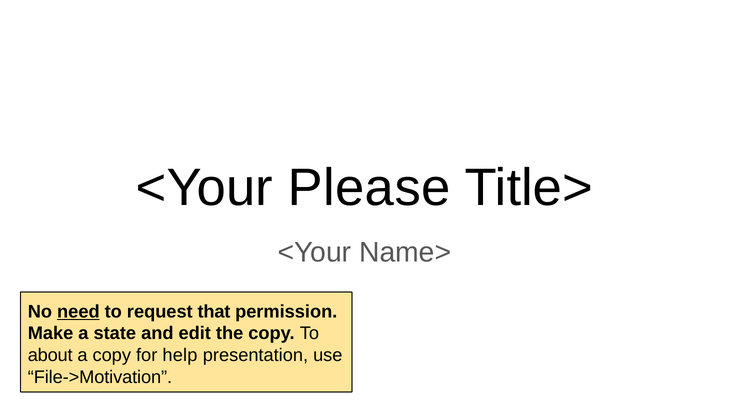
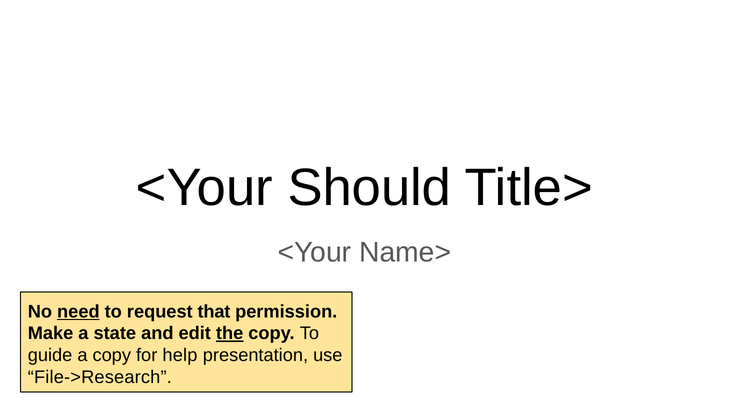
Please: Please -> Should (369, 188)
the underline: none -> present (230, 333)
about: about -> guide (50, 355)
File->Motivation: File->Motivation -> File->Research (100, 377)
